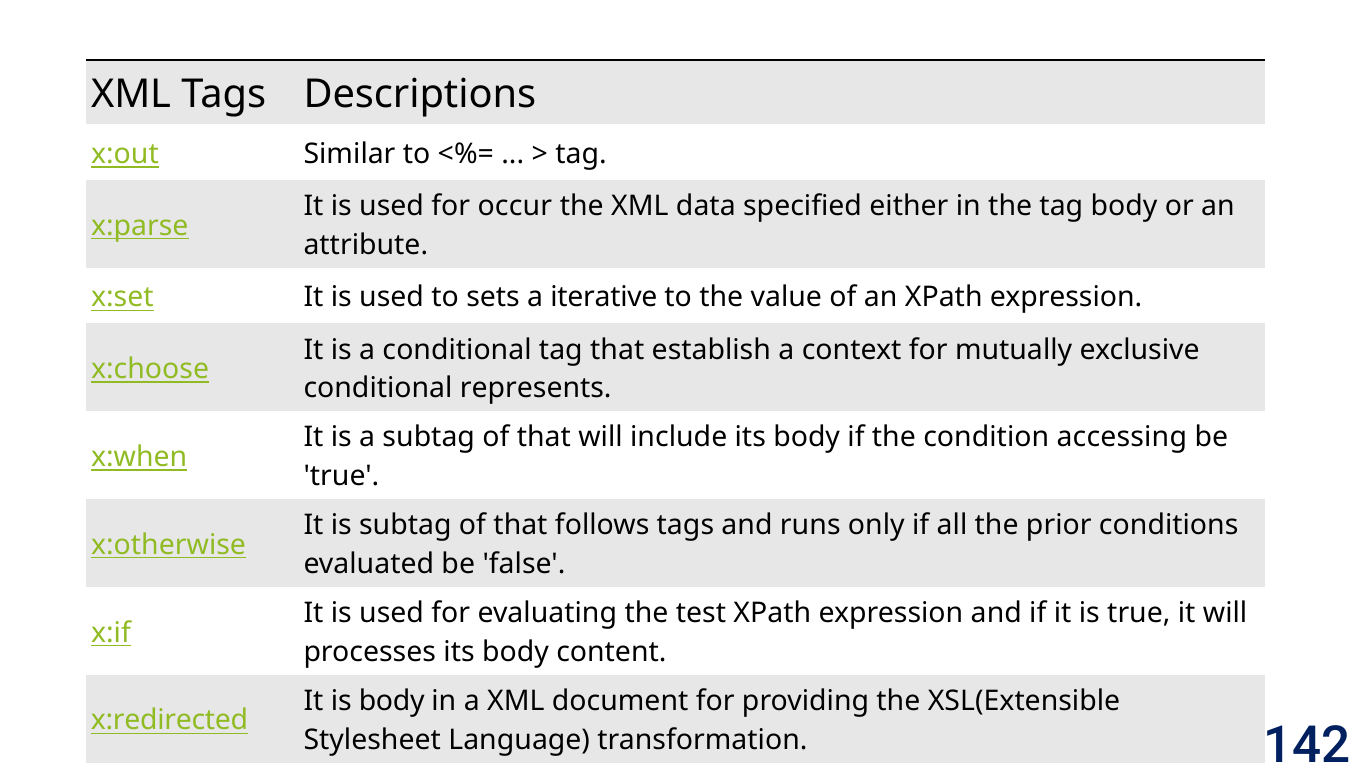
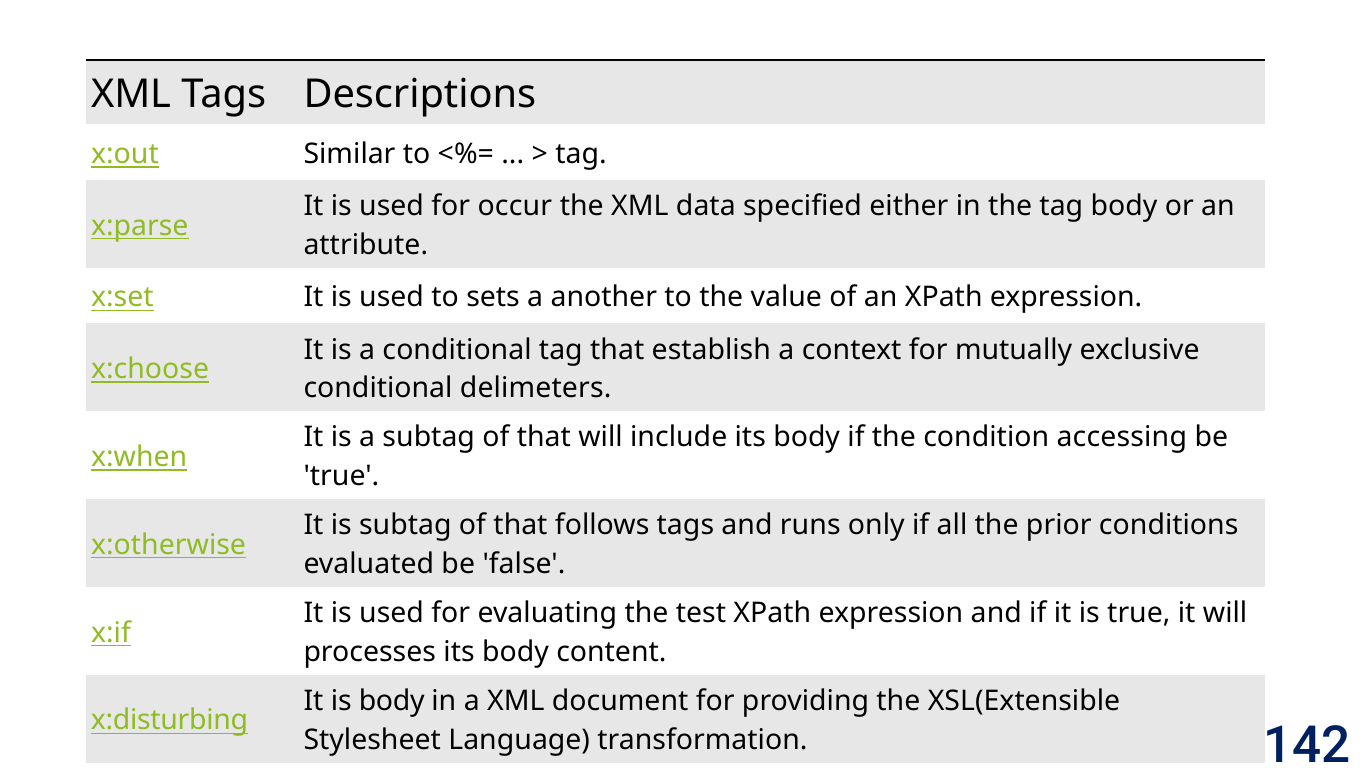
iterative: iterative -> another (604, 297)
represents: represents -> delimeters (536, 388)
x:redirected: x:redirected -> x:disturbing (169, 720)
